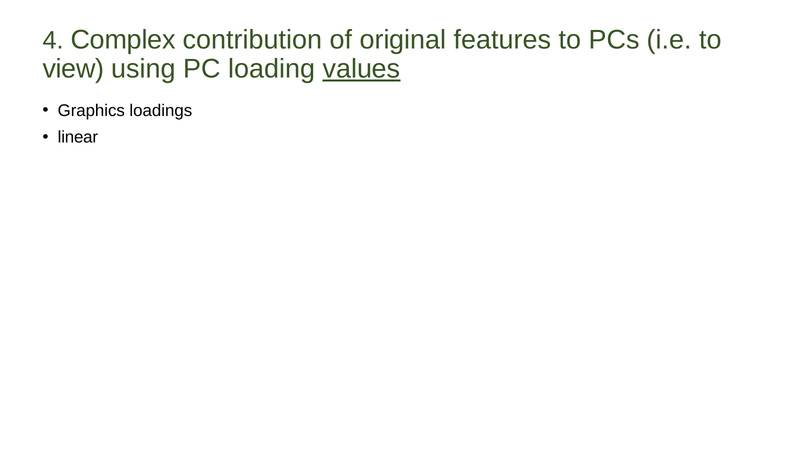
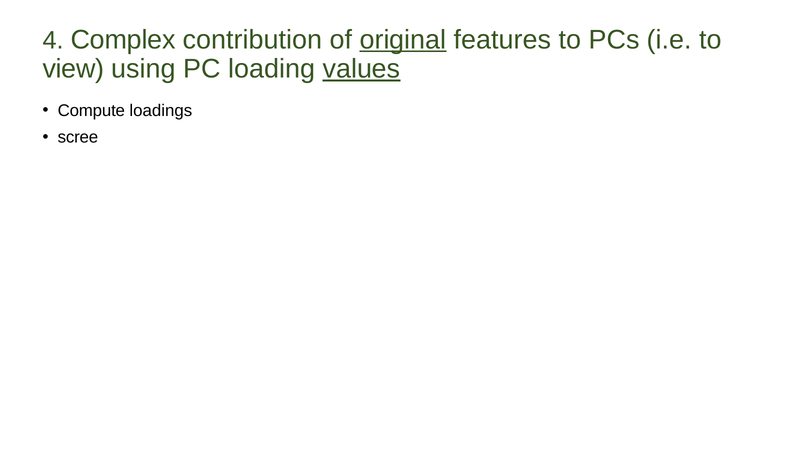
original underline: none -> present (403, 40)
Graphics: Graphics -> Compute (91, 110)
linear: linear -> scree (78, 137)
